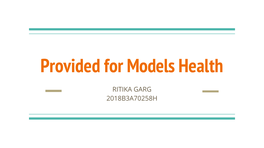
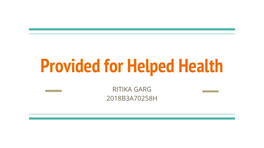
Models: Models -> Helped (151, 66)
